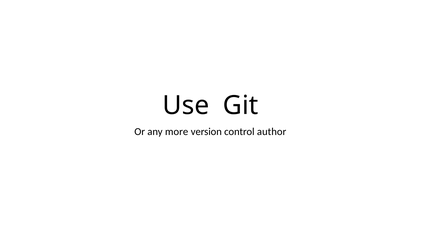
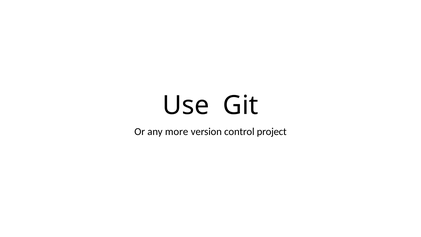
author: author -> project (272, 132)
